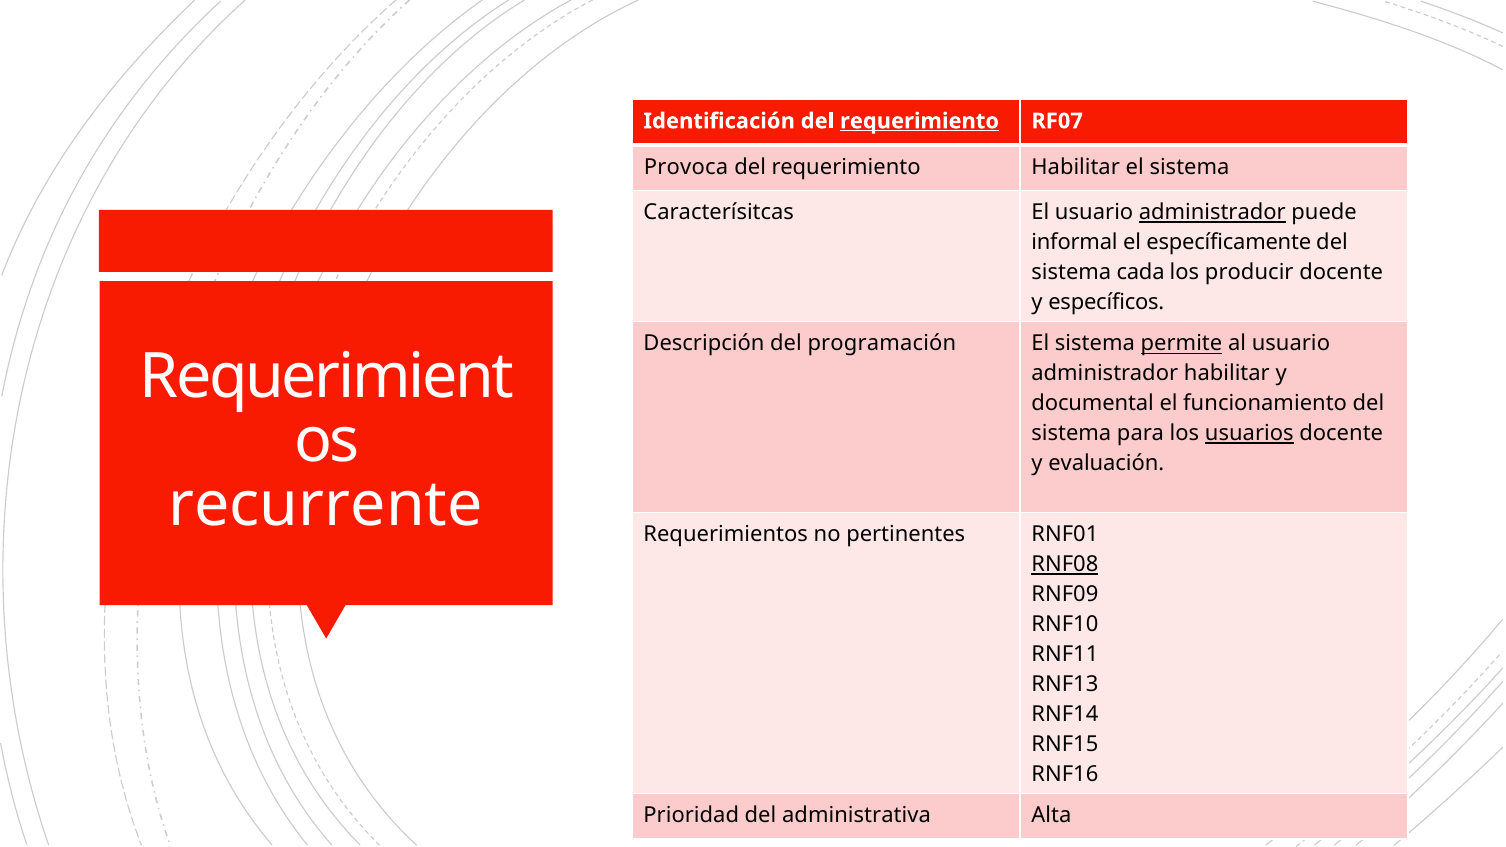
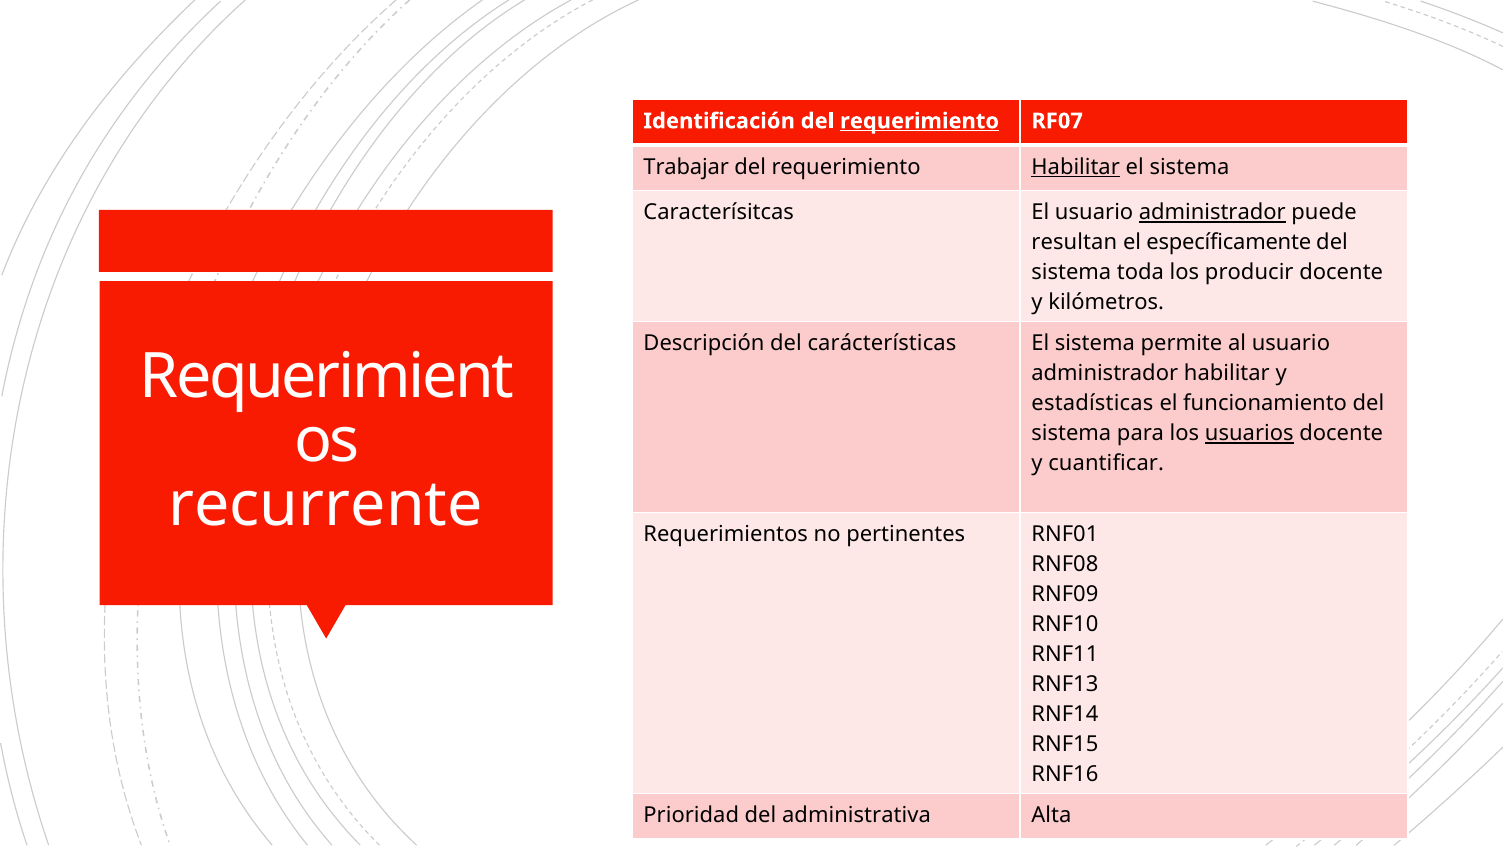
Provoca: Provoca -> Trabajar (686, 167)
Habilitar underline: none -> present (1076, 167)
informal: informal -> resultan (1074, 243)
cada: cada -> toda (1140, 273)
específicos: específicos -> kilómetros (1106, 303)
programación: programación -> carácterísticas (882, 344)
permite underline: present -> none (1182, 344)
documental: documental -> estadísticas (1092, 404)
evaluación: evaluación -> cuantificar (1106, 463)
RNF08 underline: present -> none (1065, 565)
